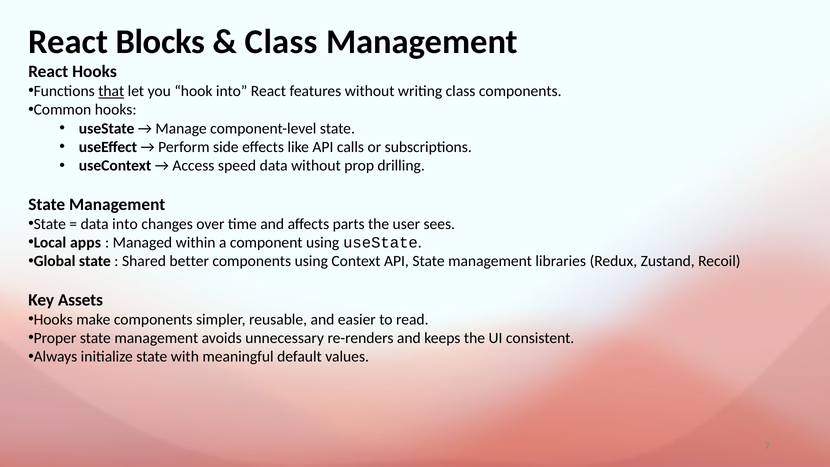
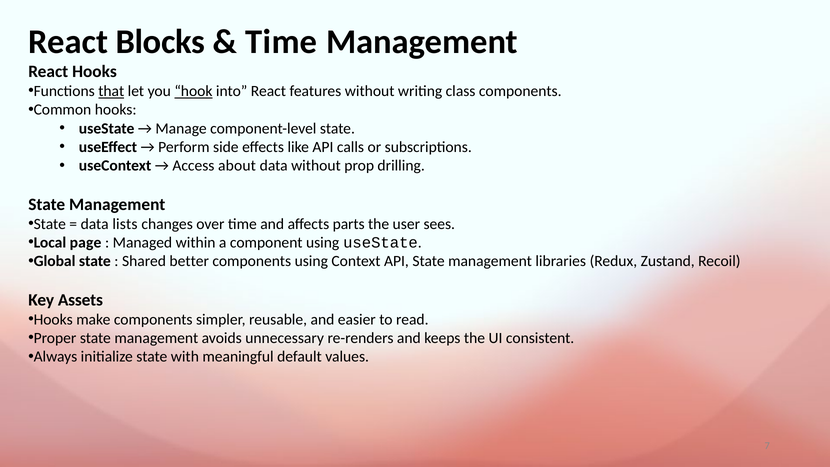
Class: Class -> Time (281, 42)
hook underline: none -> present (193, 91)
speed: speed -> about (237, 166)
data into: into -> lists (125, 224)
apps: apps -> page (86, 243)
